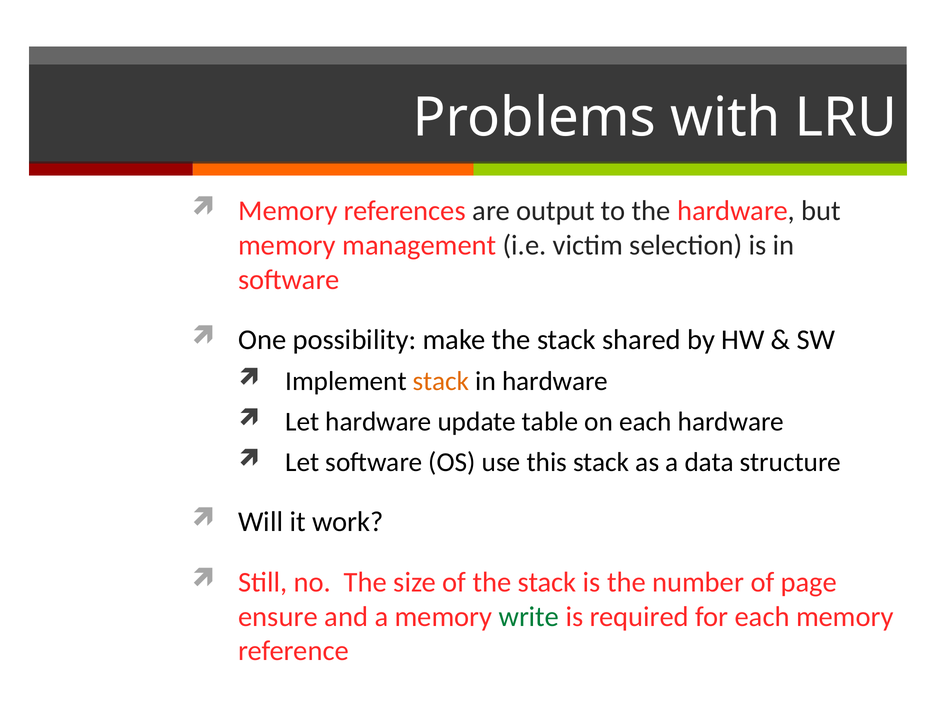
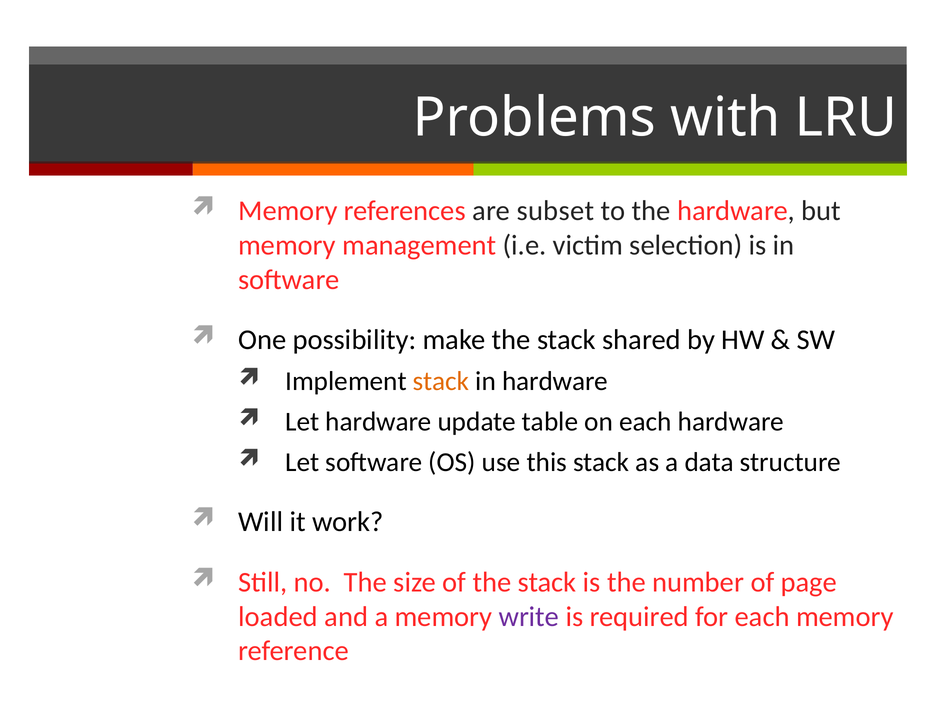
output: output -> subset (555, 211)
ensure: ensure -> loaded (278, 617)
write colour: green -> purple (529, 617)
